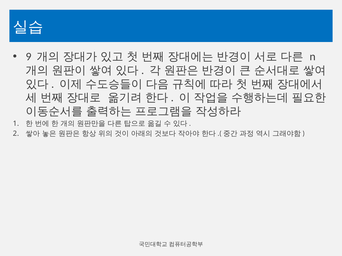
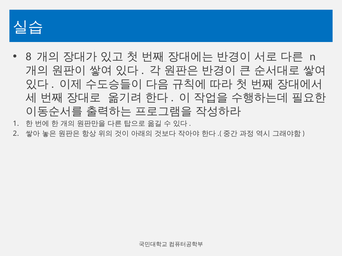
9: 9 -> 8 (29, 57)
